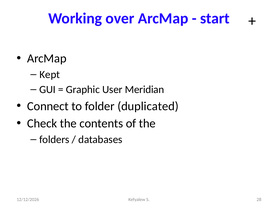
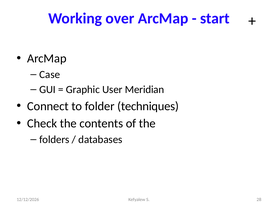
Kept: Kept -> Case (50, 74)
duplicated: duplicated -> techniques (148, 106)
